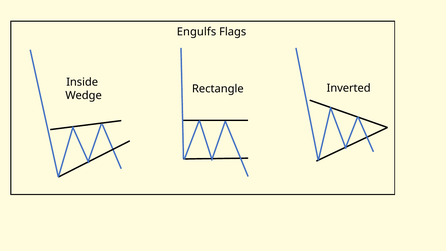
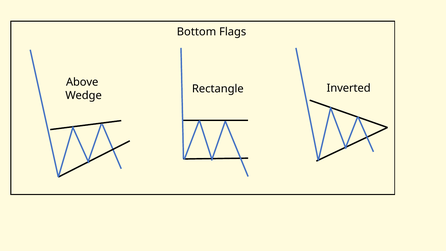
Engulfs: Engulfs -> Bottom (196, 32)
Inside: Inside -> Above (82, 82)
